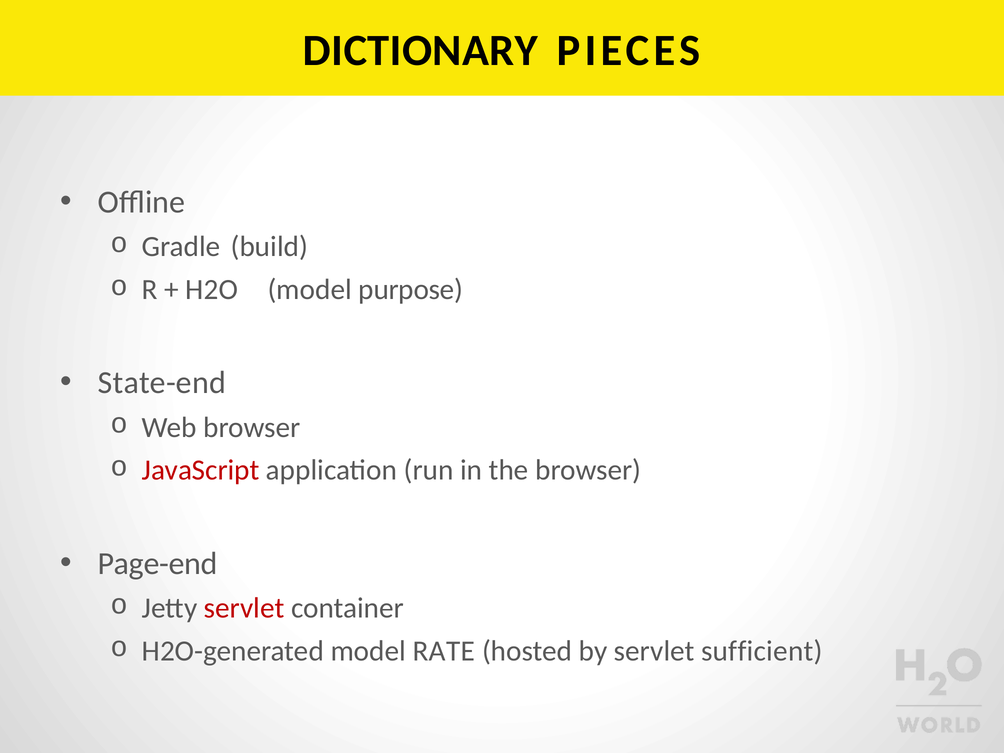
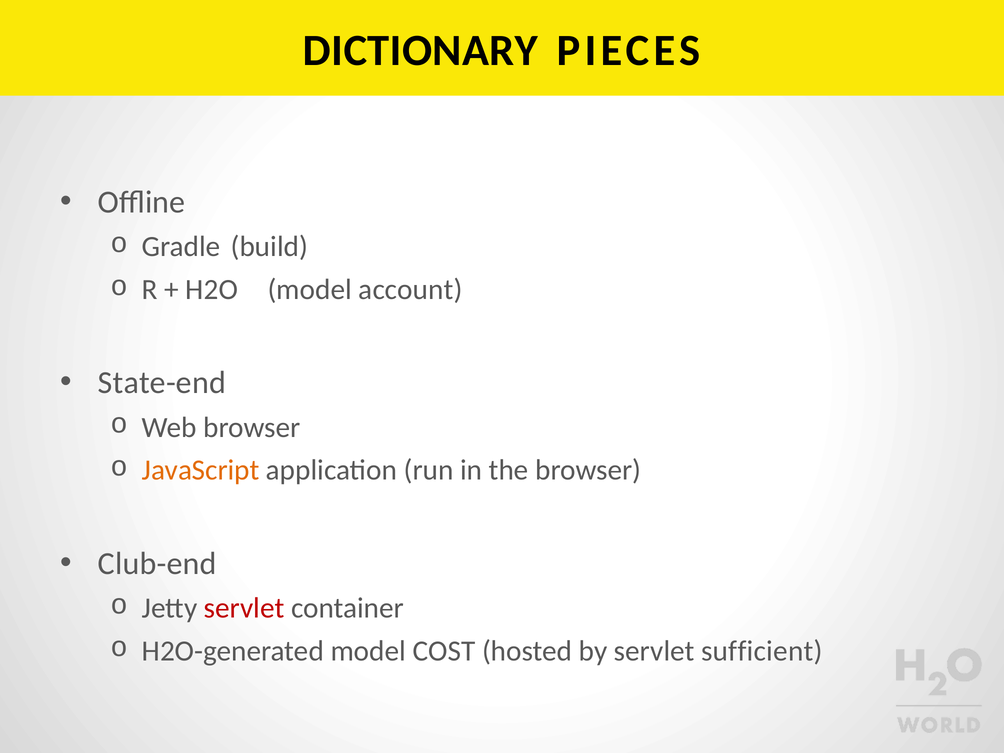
purpose: purpose -> account (411, 290)
JavaScript colour: red -> orange (201, 470)
Page-end: Page-end -> Club-end (157, 564)
RATE: RATE -> COST (444, 651)
